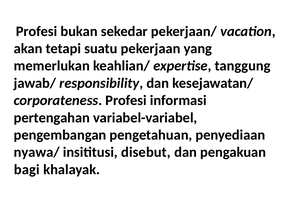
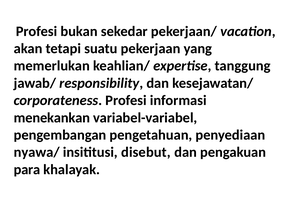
pertengahan: pertengahan -> menekankan (52, 118)
bagi: bagi -> para (27, 170)
